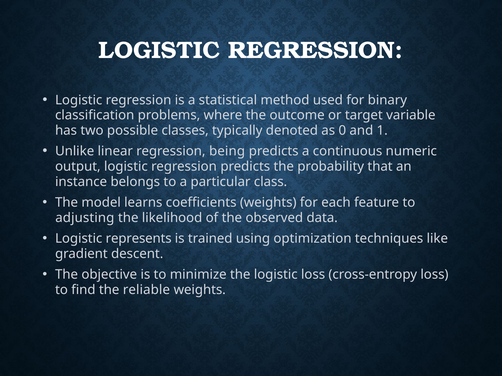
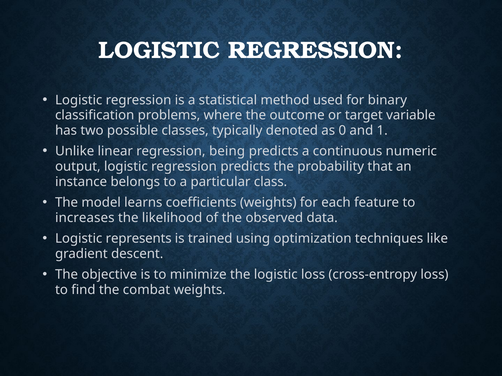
adjusting: adjusting -> increases (85, 218)
reliable: reliable -> combat (146, 290)
